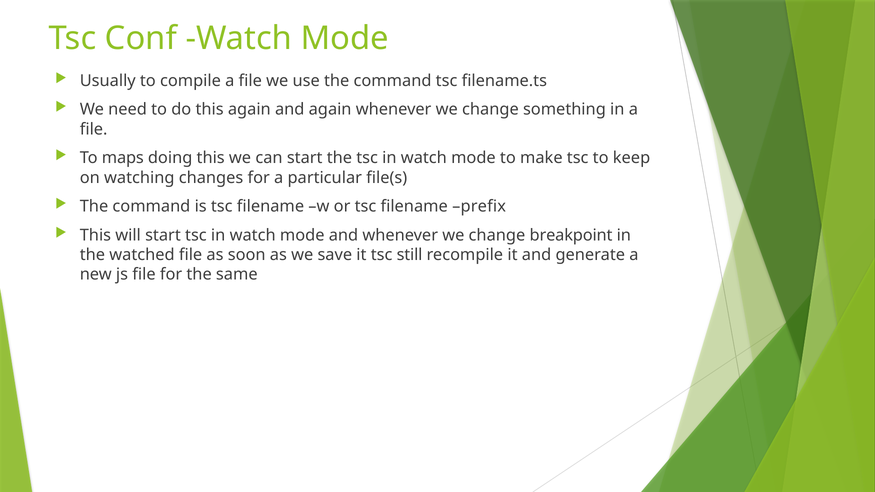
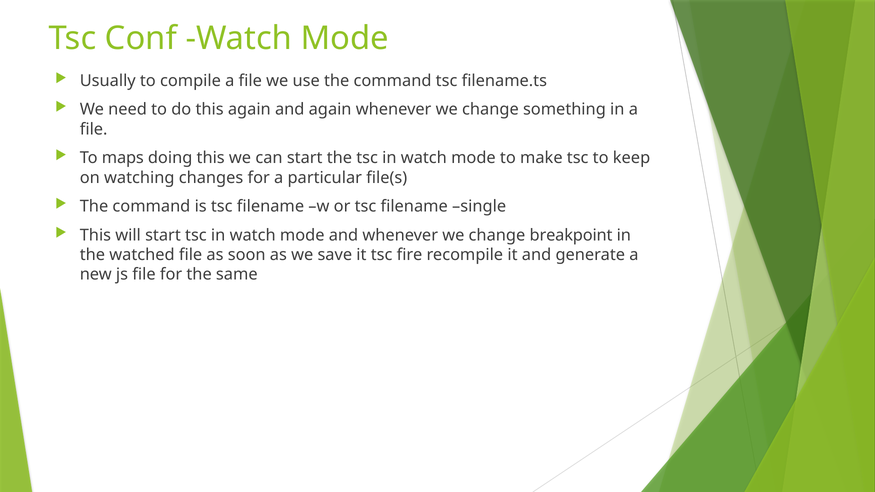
prefix: prefix -> single (479, 206)
still: still -> fire (410, 255)
